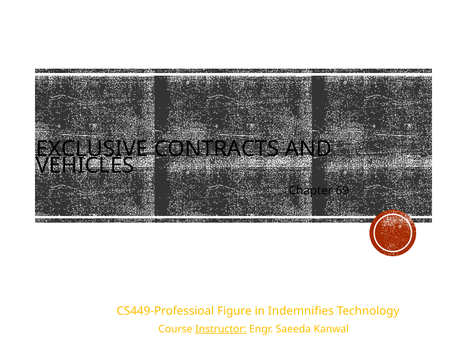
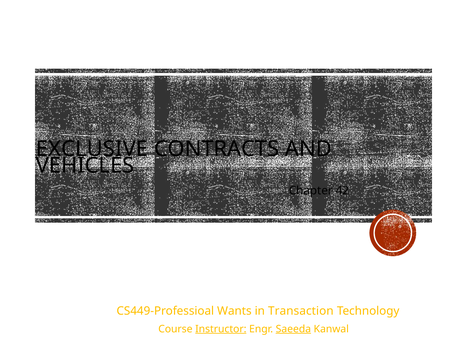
69: 69 -> 42 (342, 191)
Figure: Figure -> Wants (234, 311)
Indemnifies: Indemnifies -> Transaction (301, 311)
Saeeda underline: none -> present (293, 329)
